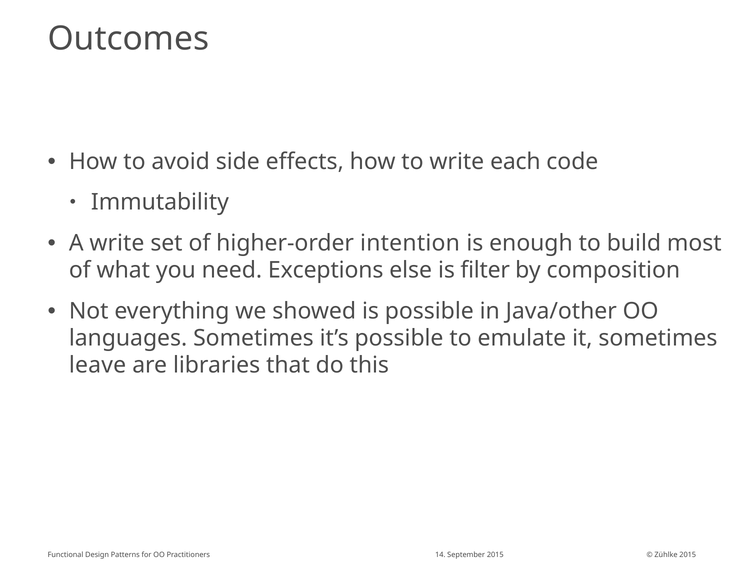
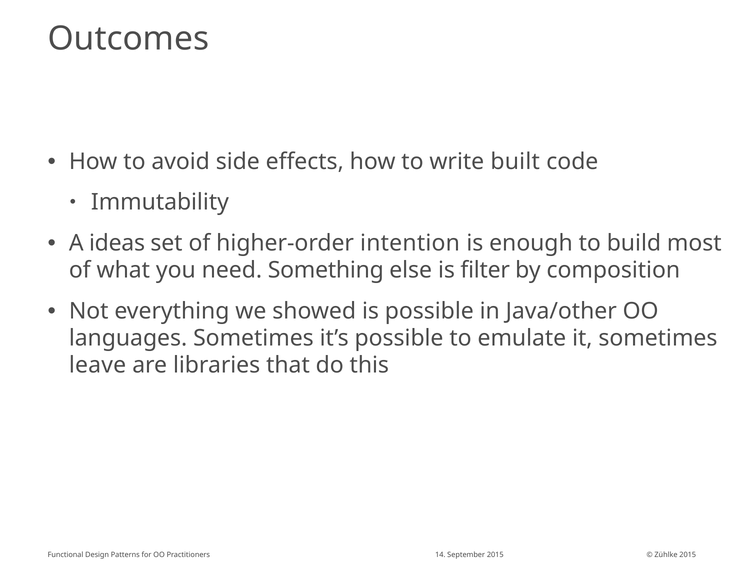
each: each -> built (515, 161)
A write: write -> ideas (117, 243)
Exceptions: Exceptions -> Something (326, 270)
